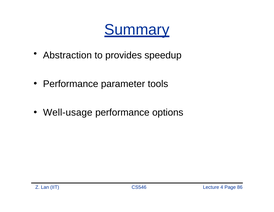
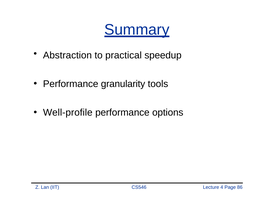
provides: provides -> practical (124, 55)
parameter: parameter -> granularity (123, 84)
Well-usage: Well-usage -> Well-profile (68, 112)
